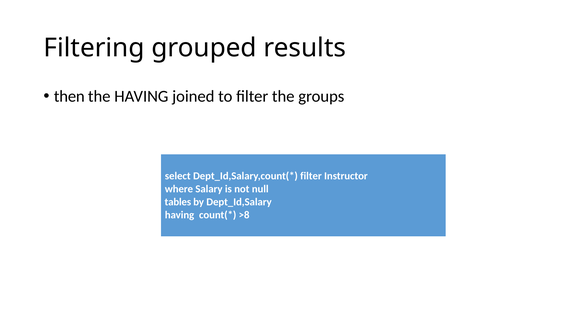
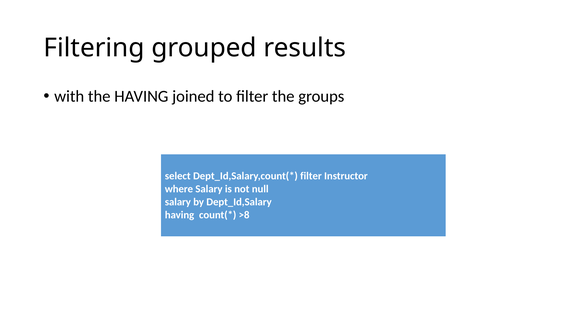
then: then -> with (69, 97)
tables: tables -> salary (178, 202)
